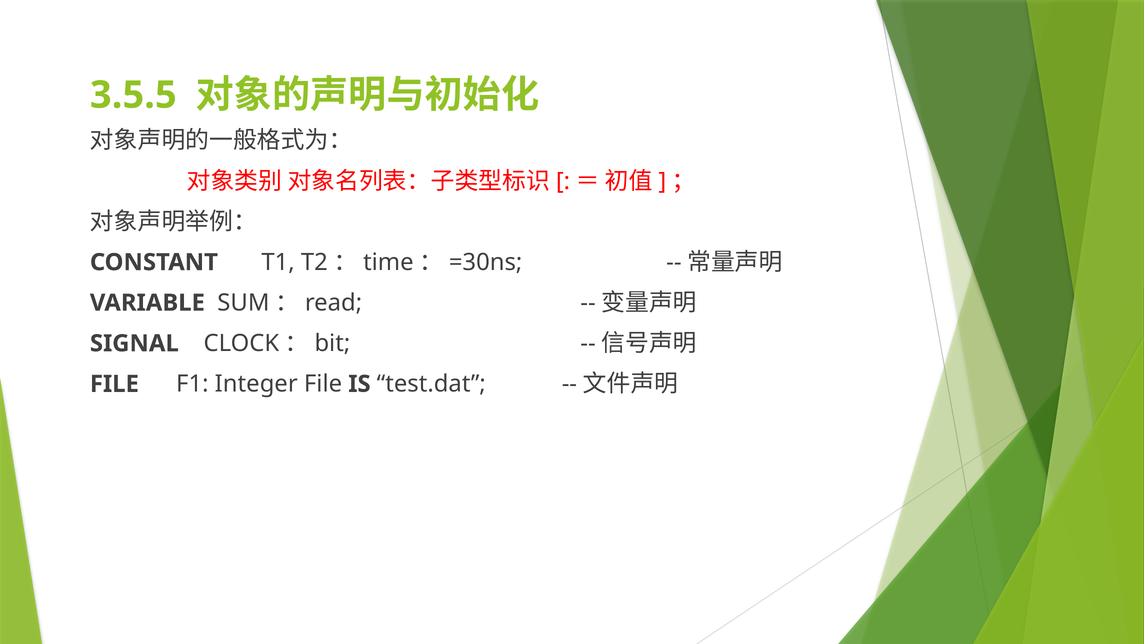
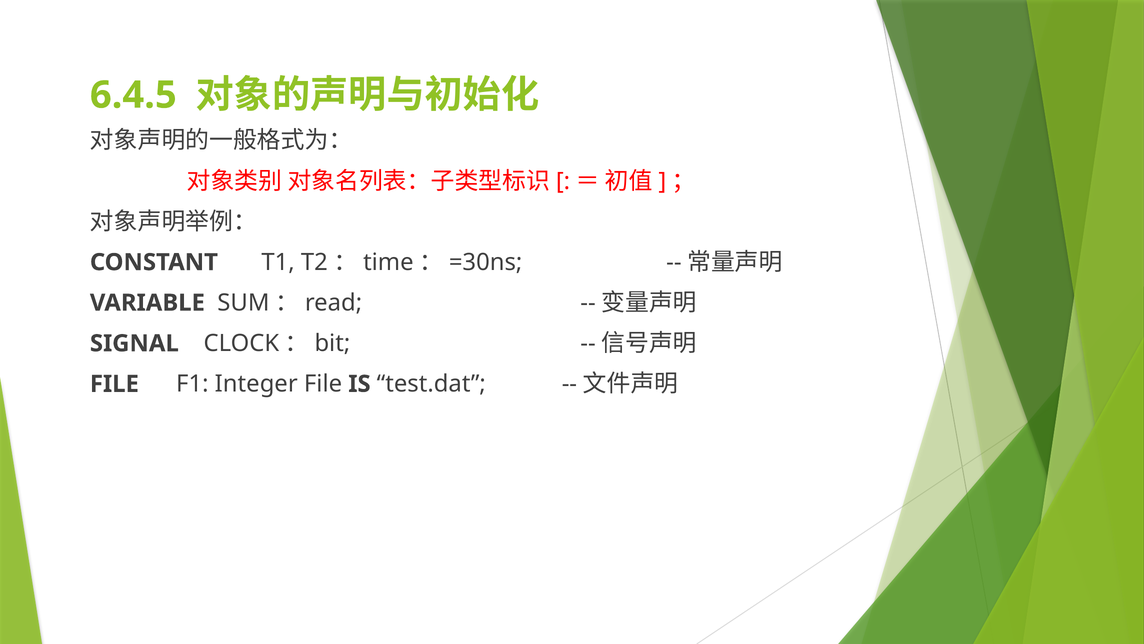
3.5.5: 3.5.5 -> 6.4.5 (133, 95)
